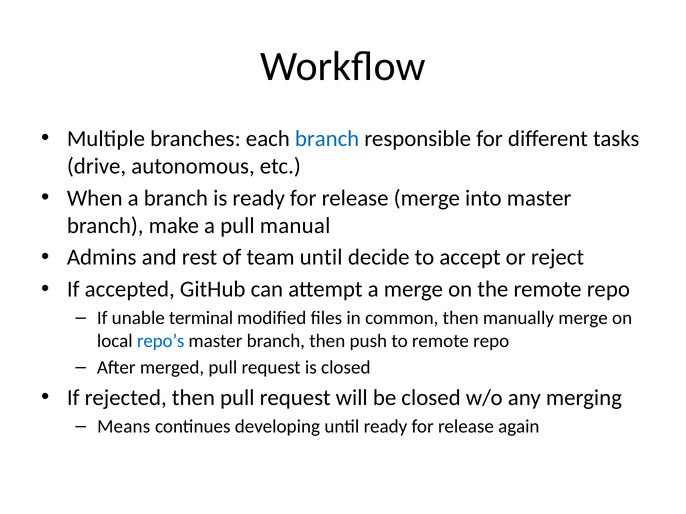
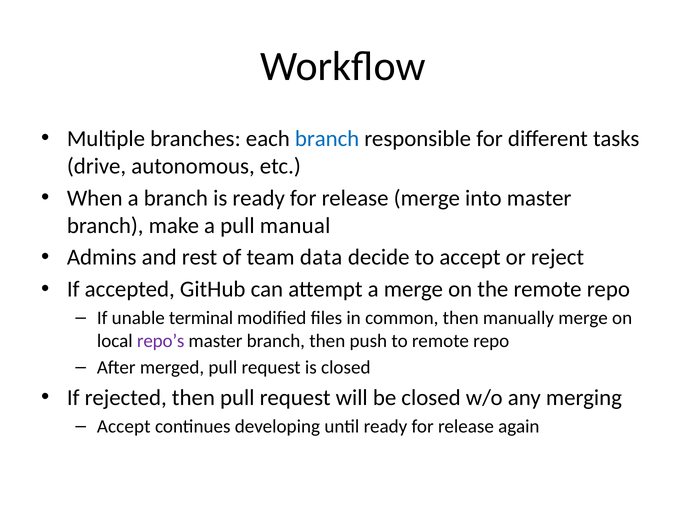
team until: until -> data (321, 258)
repo’s colour: blue -> purple (161, 341)
Means: Means -> Accept (124, 427)
